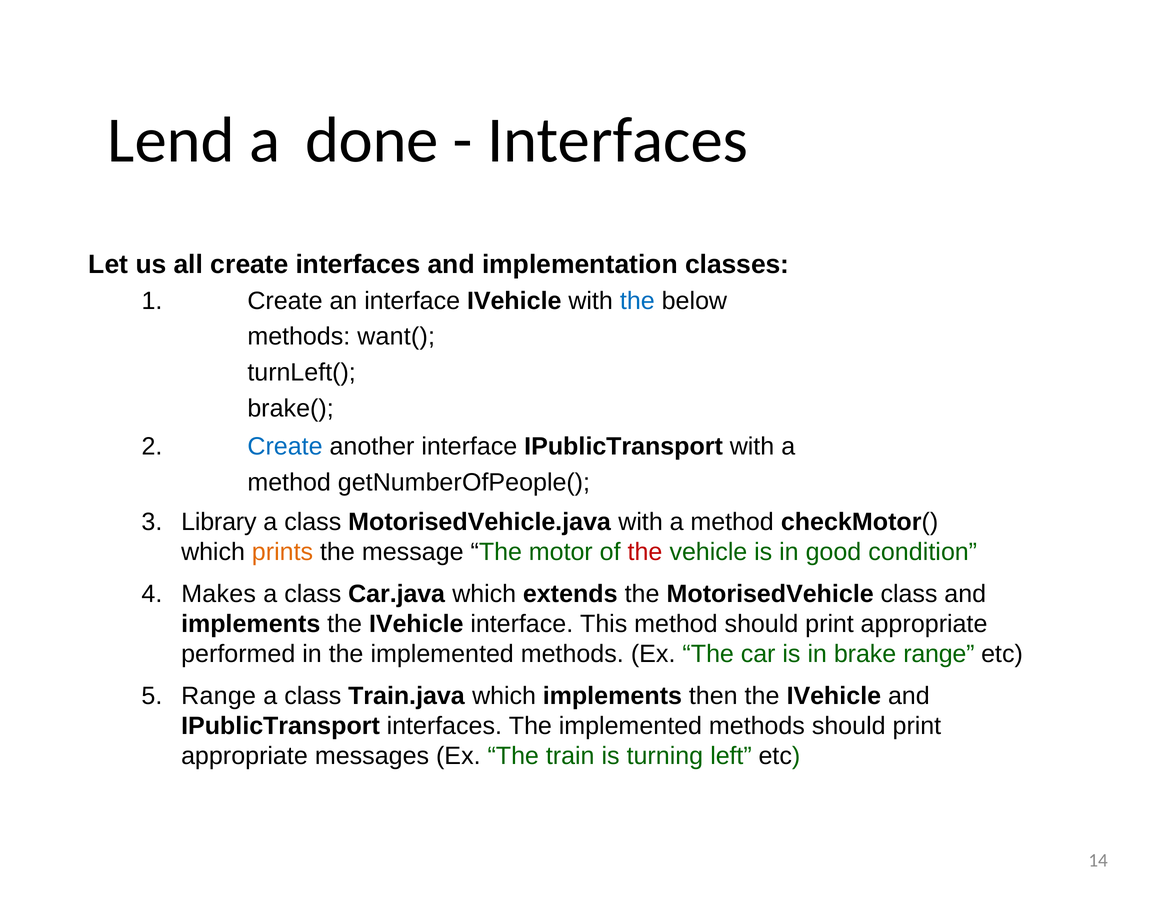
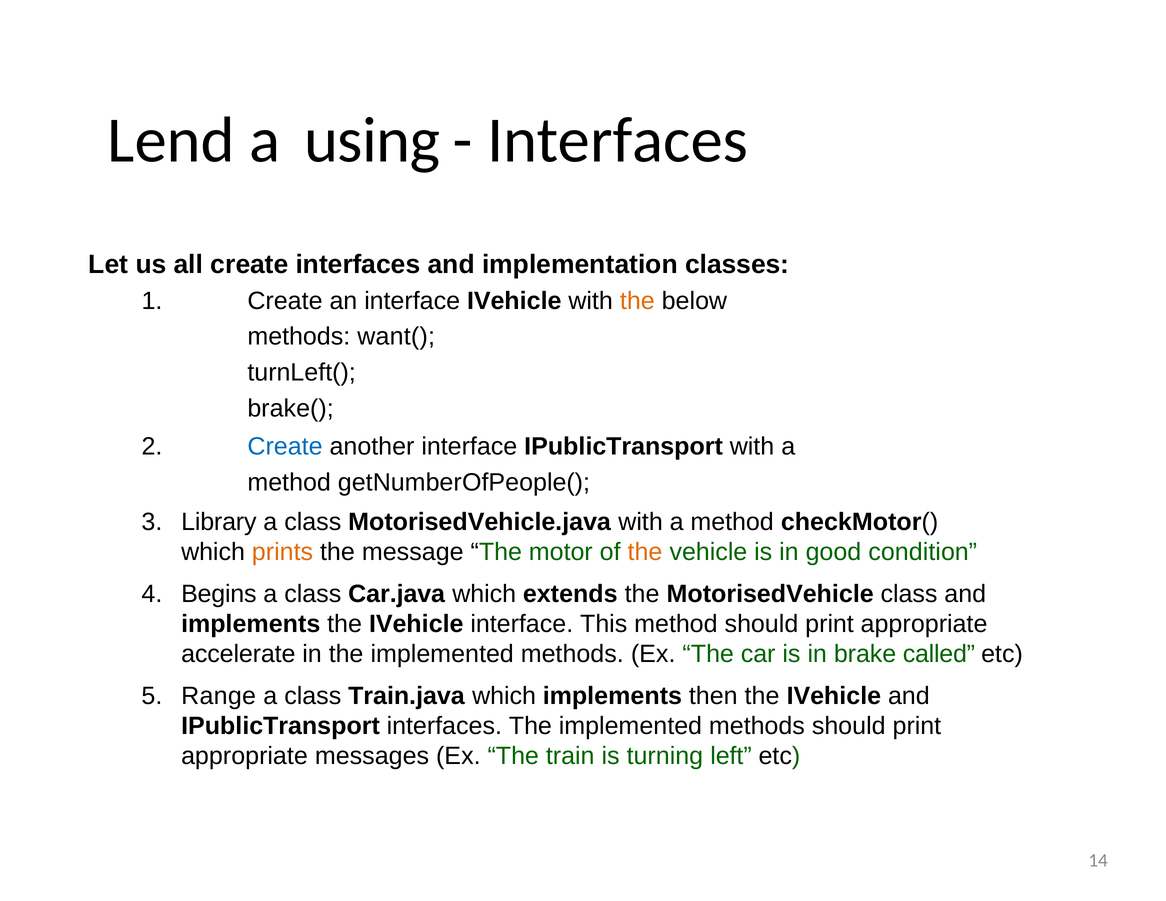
done: done -> using (372, 141)
the colour: blue -> orange (637, 301)
the colour: red -> orange (645, 552)
Makes: Makes -> Begins (219, 594)
performed: performed -> accelerate (238, 654)
brake range: range -> called (939, 654)
